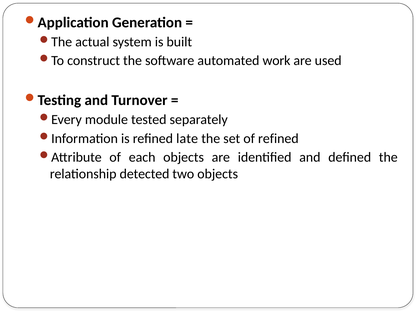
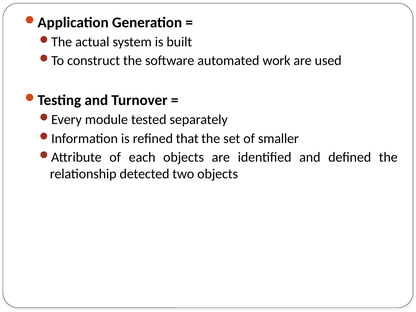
late: late -> that (187, 139)
of refined: refined -> smaller (278, 139)
